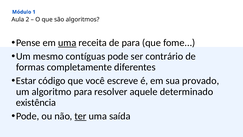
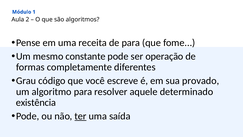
uma underline: present -> none (67, 43)
contíguas: contíguas -> constante (86, 56)
contrário: contrário -> operação (164, 56)
Estar: Estar -> Grau (26, 81)
